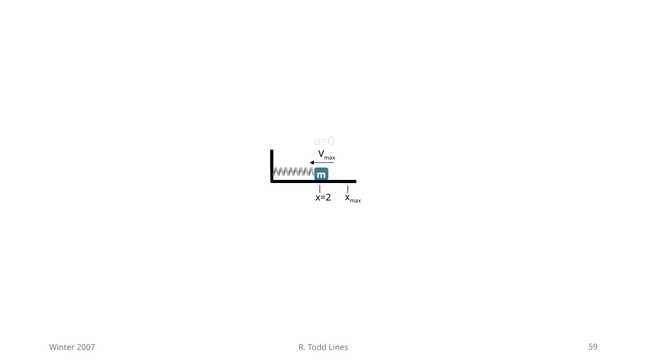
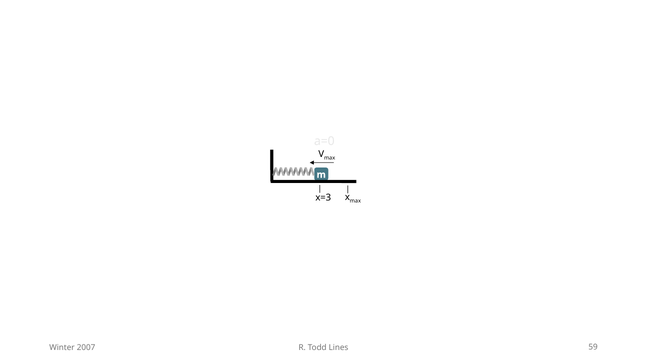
x=2: x=2 -> x=3 (323, 198)
